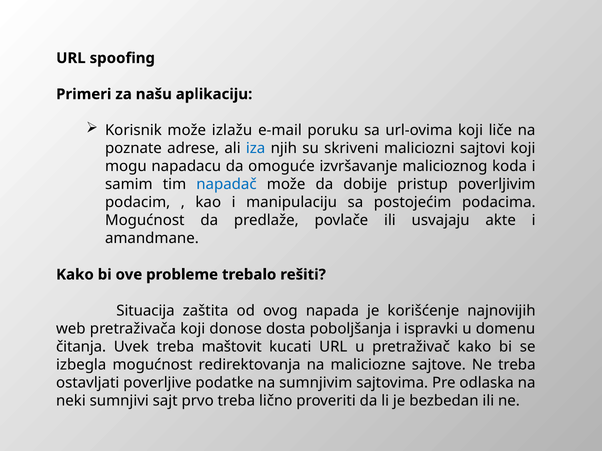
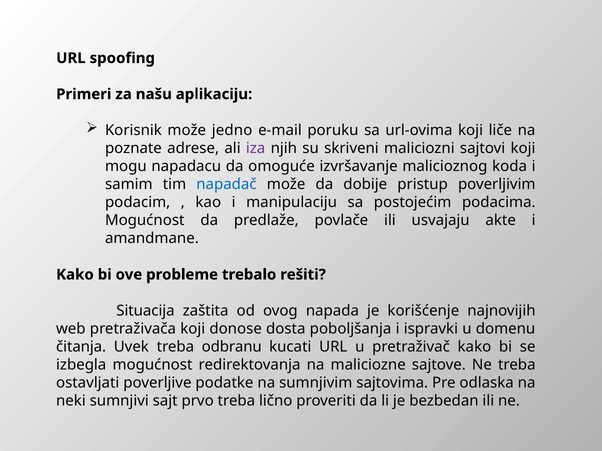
izlažu: izlažu -> jedno (232, 130)
iza colour: blue -> purple (256, 148)
maštovit: maštovit -> odbranu (232, 347)
